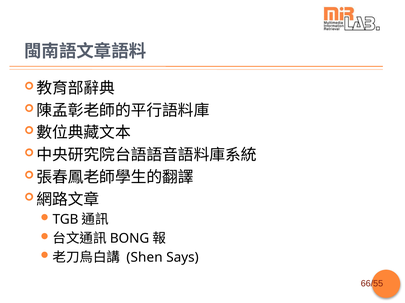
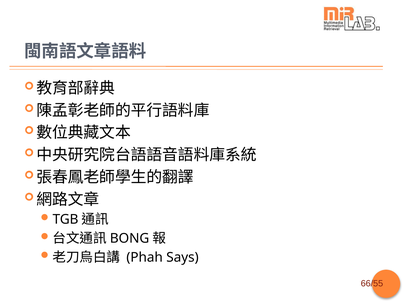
Shen: Shen -> Phah (145, 258)
